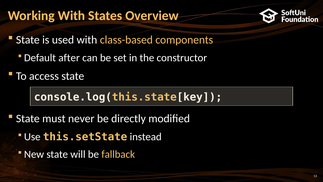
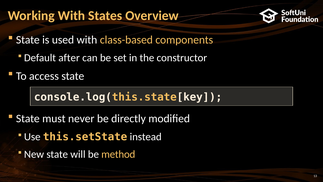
fallback: fallback -> method (118, 154)
